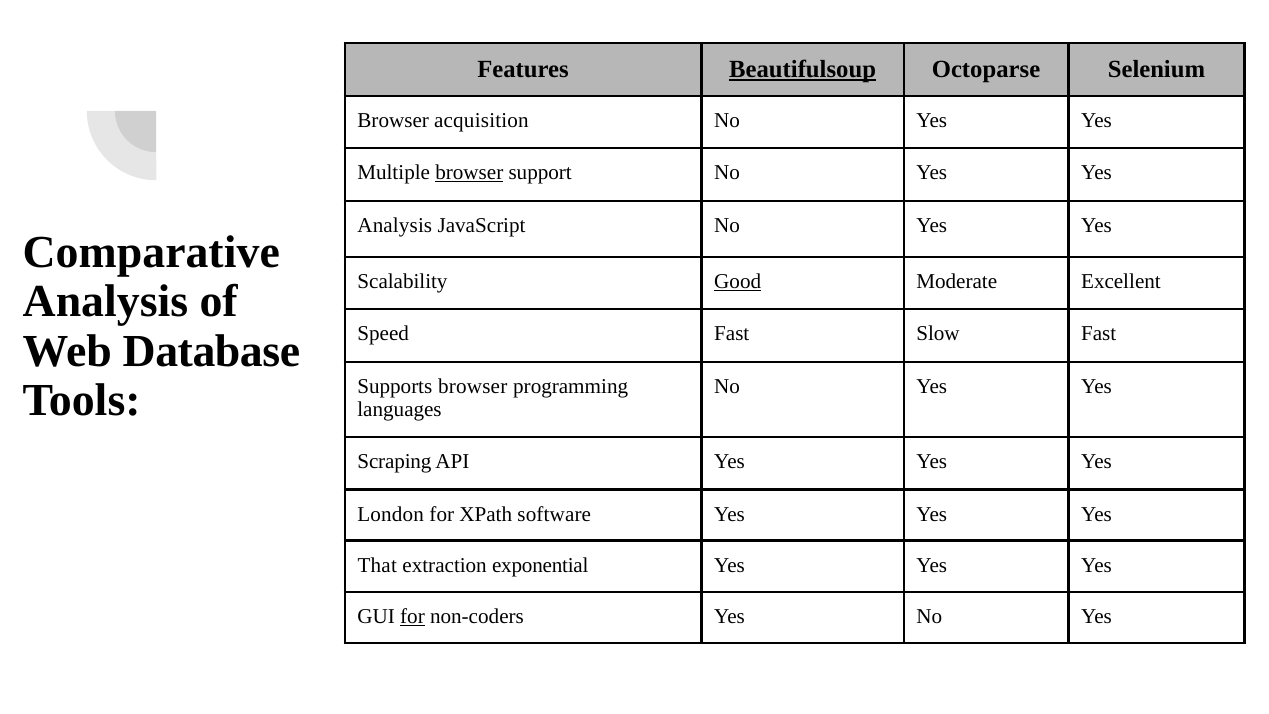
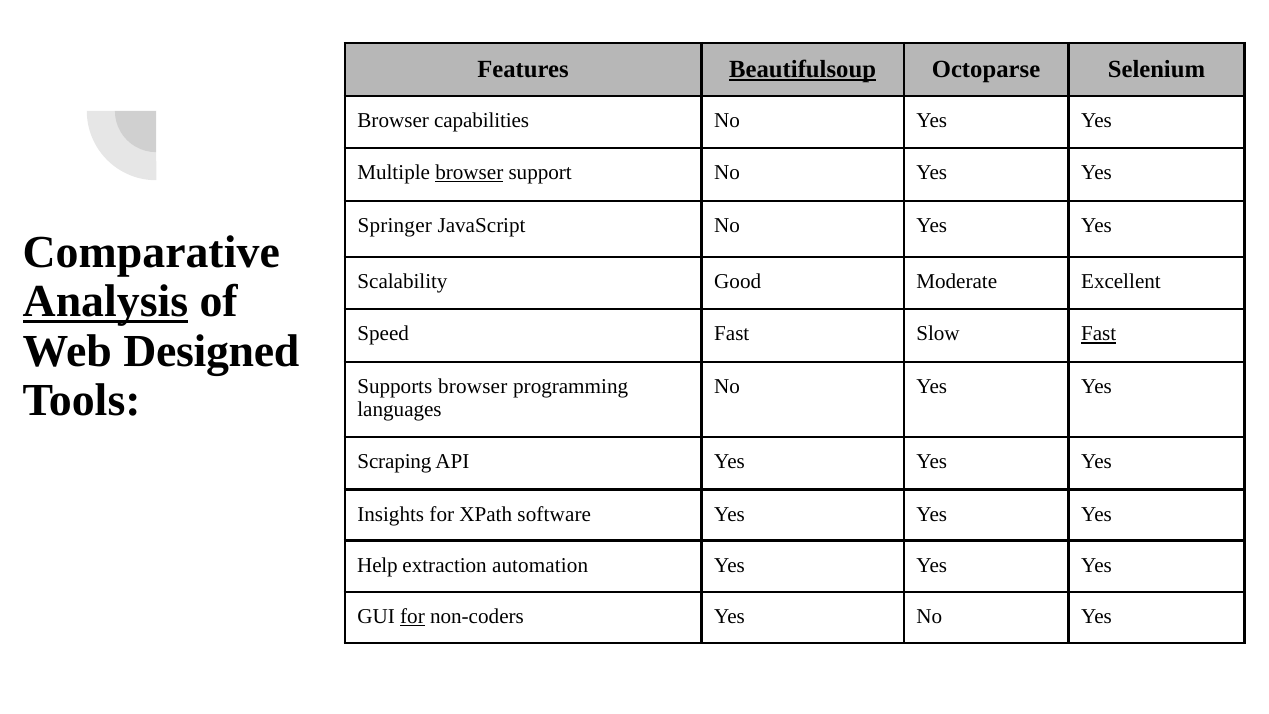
acquisition: acquisition -> capabilities (482, 120)
Analysis: Analysis -> Springer (395, 225)
Good underline: present -> none (738, 281)
Analysis underline: none -> present (105, 302)
Fast underline: none -> present (1099, 334)
Database: Database -> Designed (211, 351)
London: London -> Insights (391, 514)
That: That -> Help (377, 565)
exponential: exponential -> automation (540, 565)
